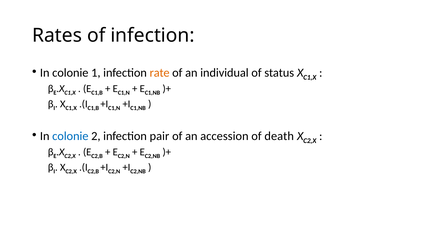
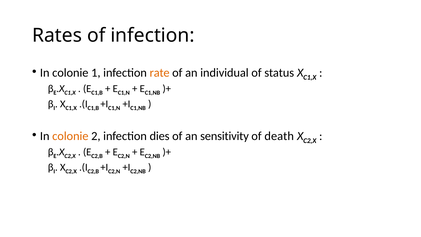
colonie colour: blue -> orange (70, 136)
pair: pair -> dies (160, 136)
accession: accession -> sensitivity (225, 136)
